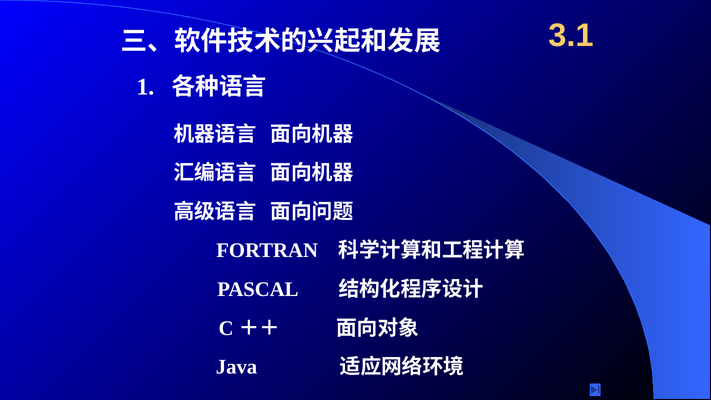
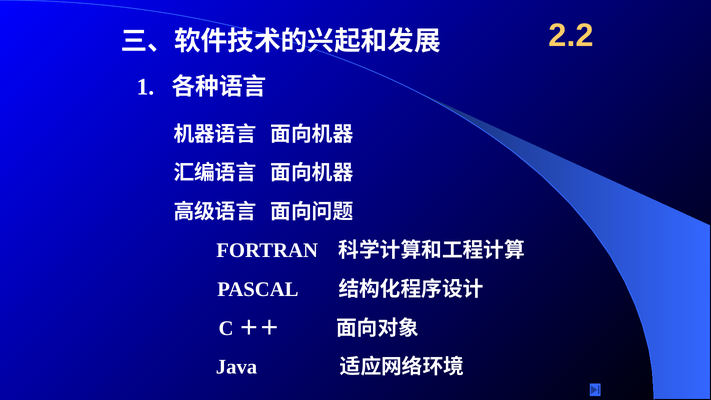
3.1: 3.1 -> 2.2 (571, 36)
